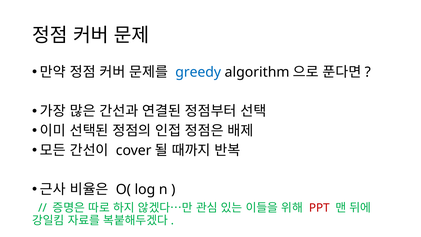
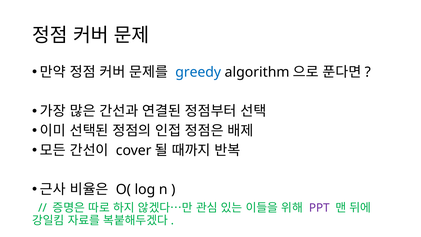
PPT colour: red -> purple (319, 208)
